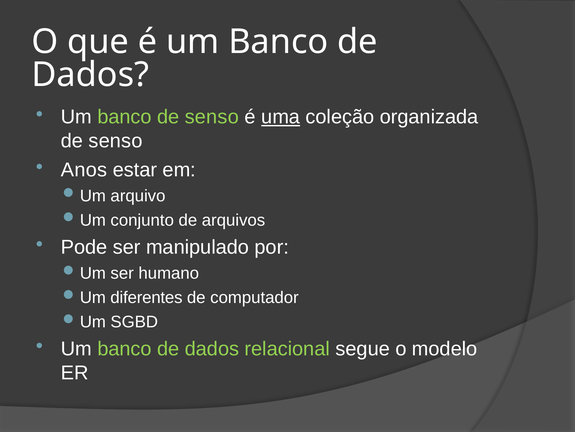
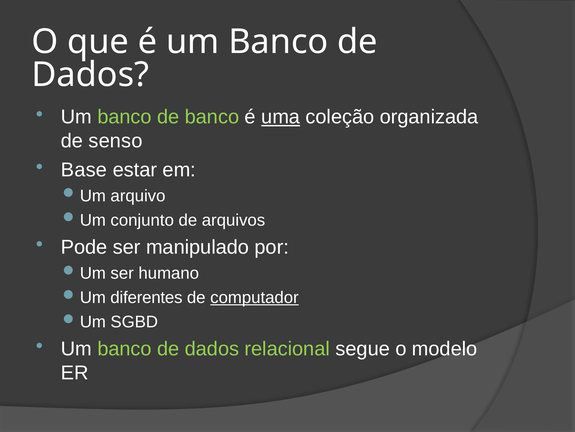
banco de senso: senso -> banco (212, 117)
Anos: Anos -> Base (84, 170)
computador underline: none -> present (254, 297)
